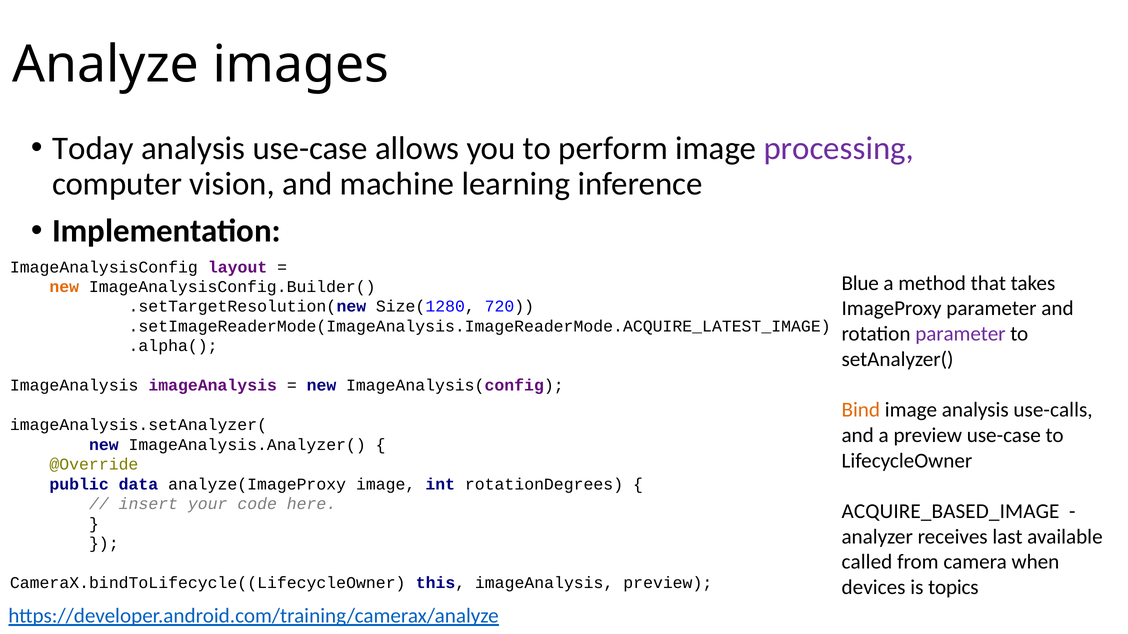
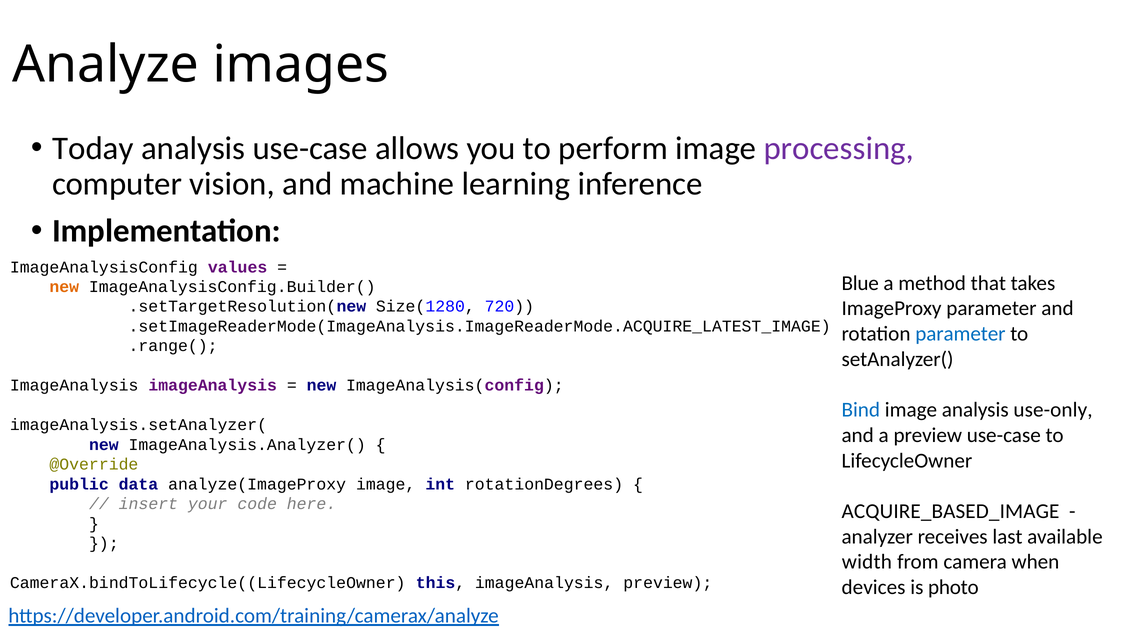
layout: layout -> values (238, 267)
parameter colour: purple -> blue (960, 334)
.alpha(: .alpha( -> .range( (173, 346)
Bind colour: orange -> blue (861, 410)
use-calls: use-calls -> use-only (1053, 410)
called: called -> width (867, 562)
topics: topics -> photo (953, 588)
